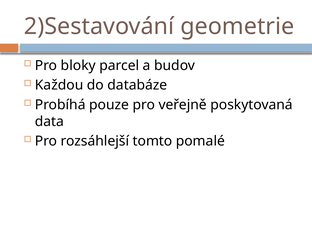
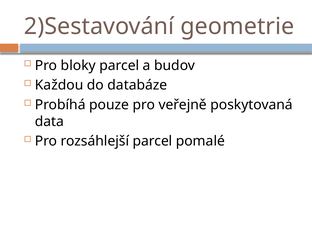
rozsáhlejší tomto: tomto -> parcel (153, 141)
